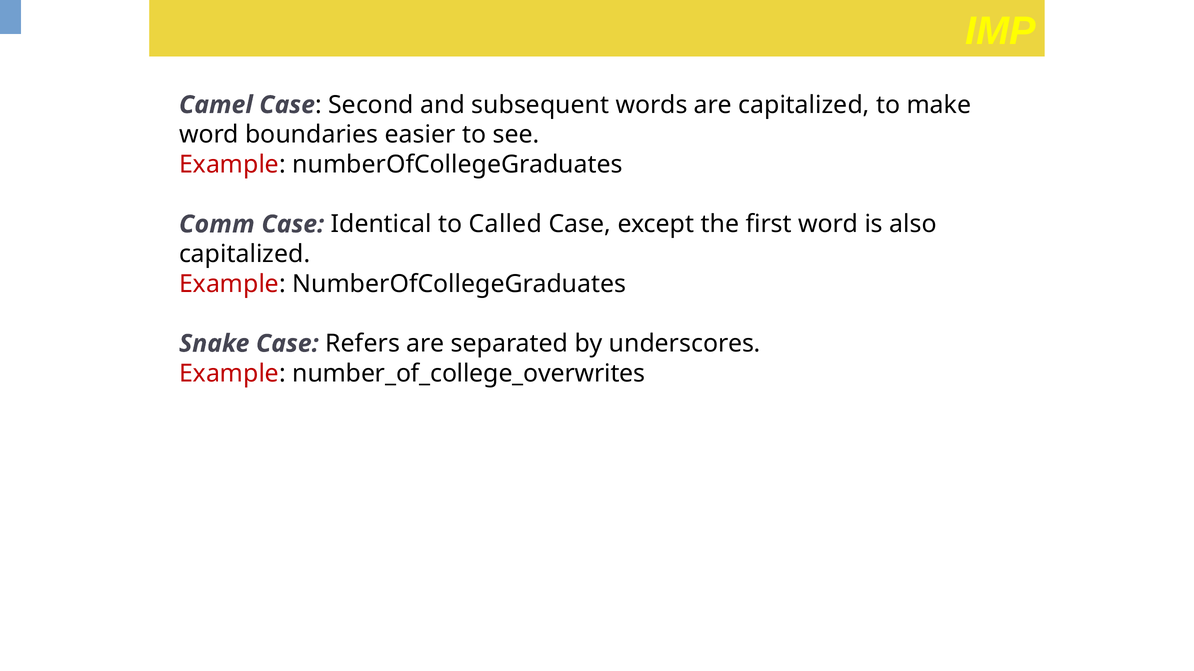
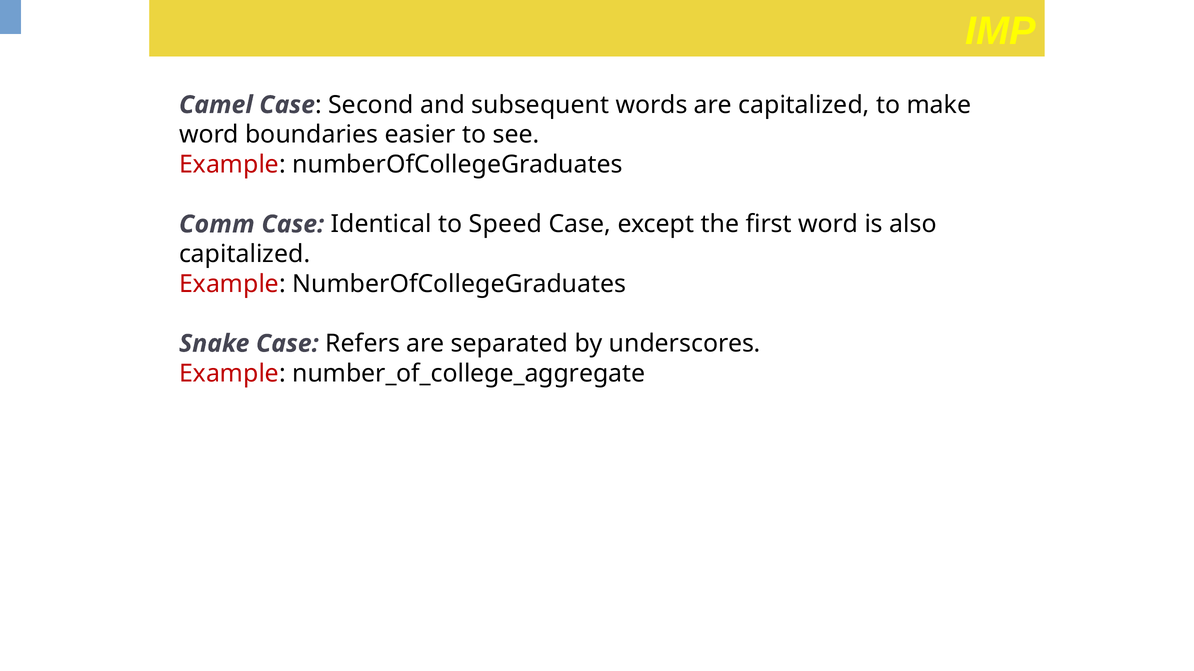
Called: Called -> Speed (505, 224)
number_of_college_overwrites: number_of_college_overwrites -> number_of_college_aggregate (469, 374)
